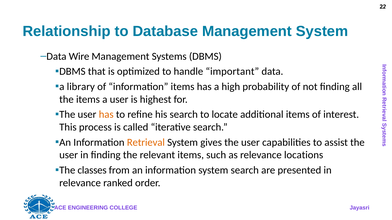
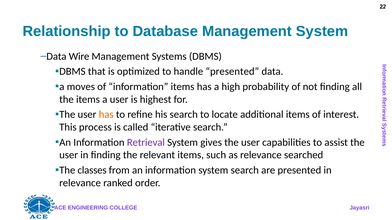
handle important: important -> presented (232, 72)
library: library -> moves (81, 87)
Retrieval colour: orange -> purple (146, 143)
locations: locations -> searched (304, 155)
